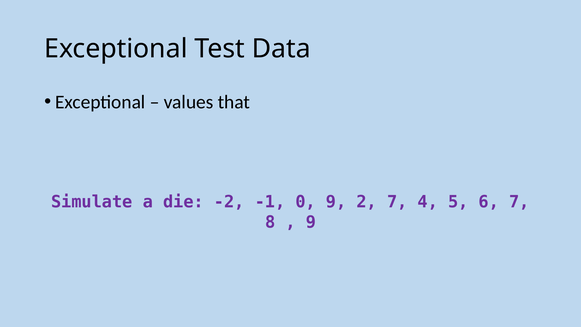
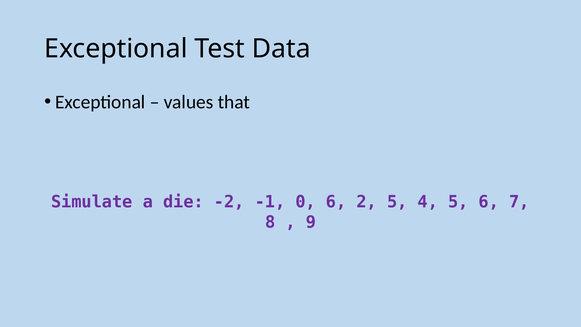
0 9: 9 -> 6 (336, 202)
2 7: 7 -> 5 (397, 202)
